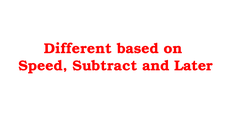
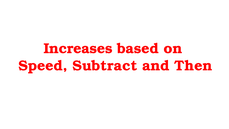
Different: Different -> Increases (78, 48)
Later: Later -> Then (193, 66)
